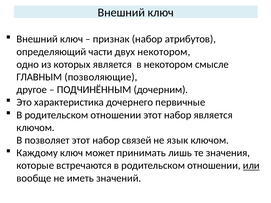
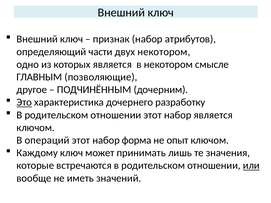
Это underline: none -> present (24, 102)
первичные: первичные -> разработку (180, 102)
позволяет: позволяет -> операций (47, 140)
связей: связей -> форма (137, 140)
язык: язык -> опыт (178, 140)
